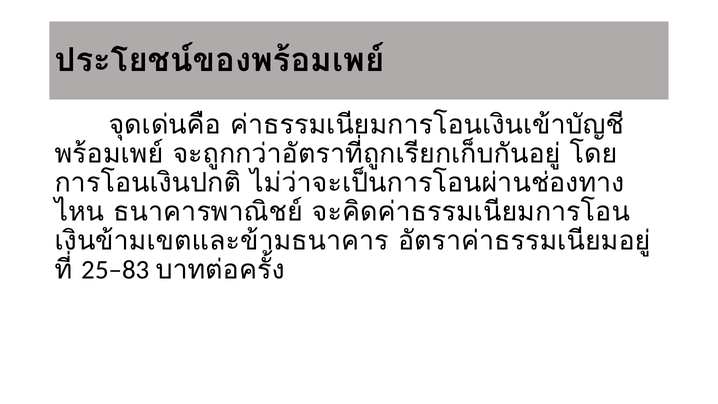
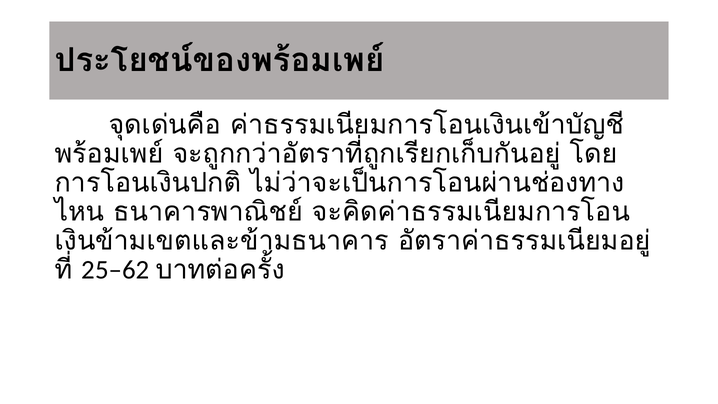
25–83: 25–83 -> 25–62 (115, 270)
